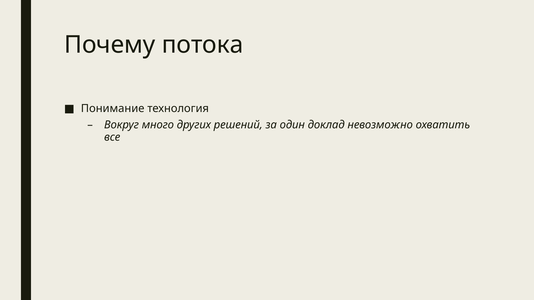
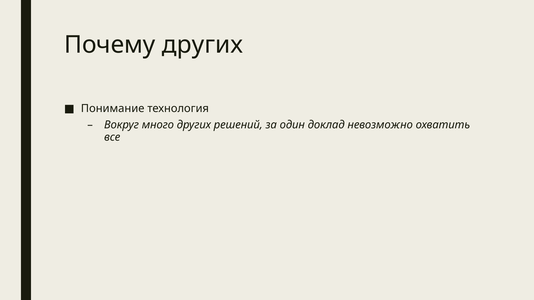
Почему потока: потока -> других (202, 45)
